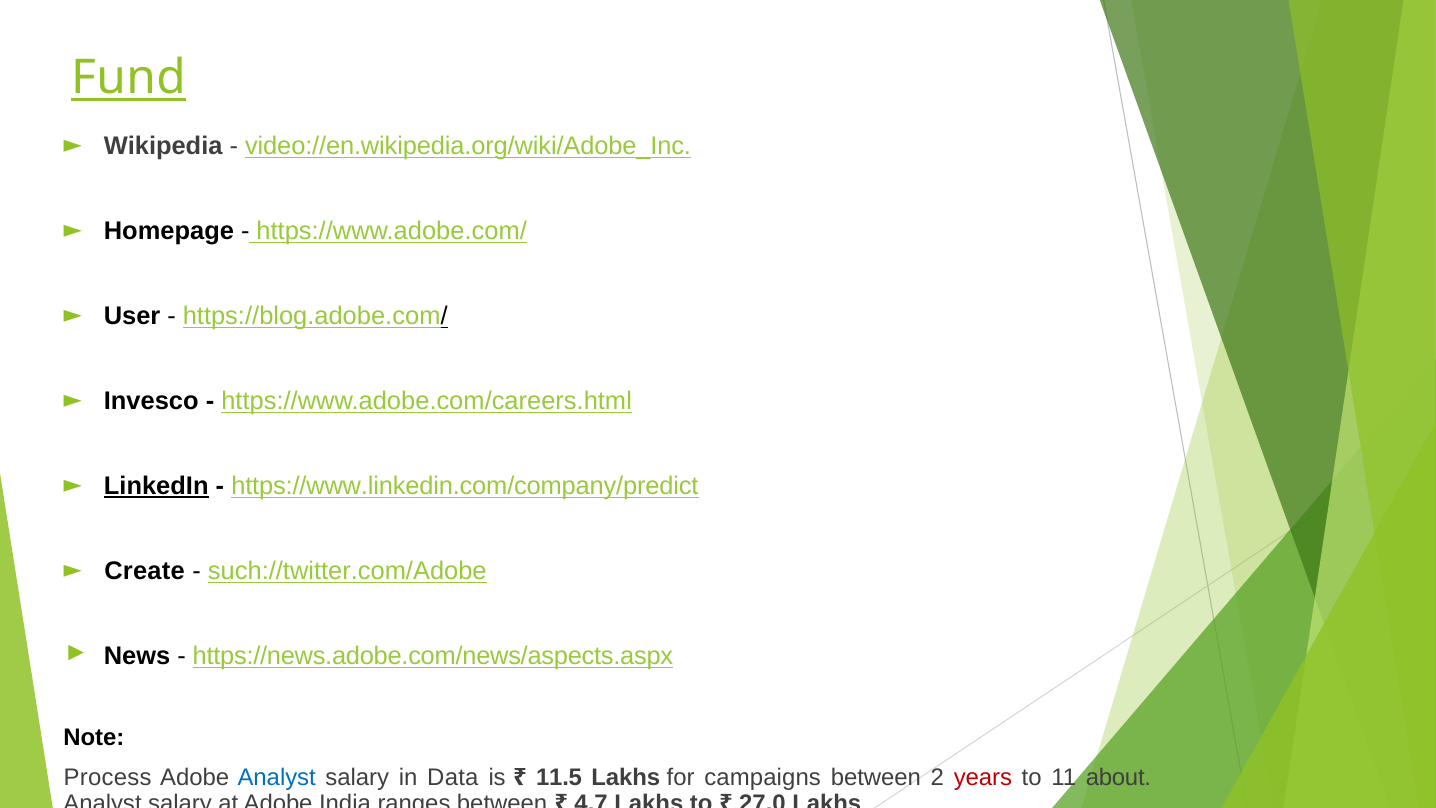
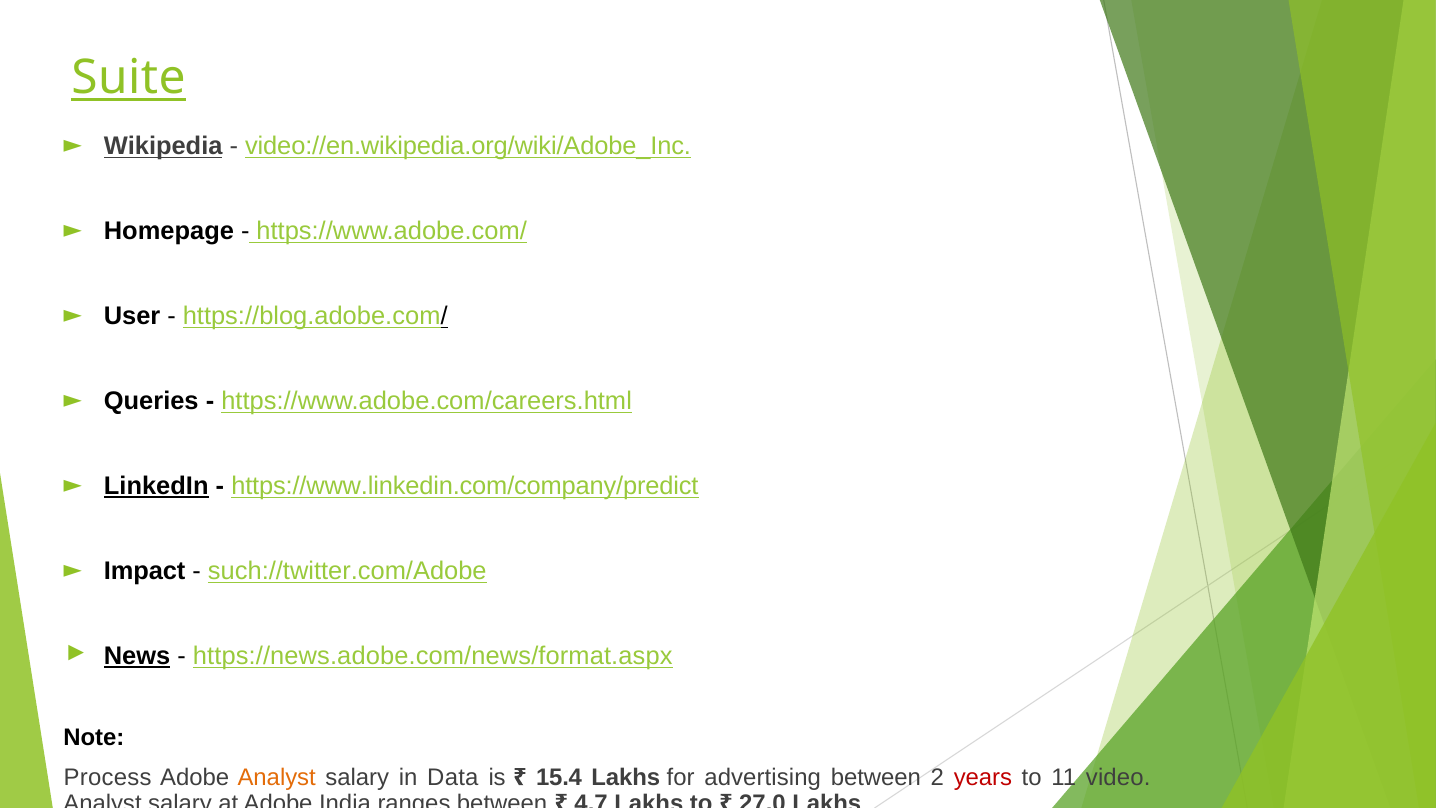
Fund: Fund -> Suite (128, 78)
Wikipedia underline: none -> present (163, 146)
Invesco: Invesco -> Queries (151, 401)
Create: Create -> Impact (145, 571)
News underline: none -> present (137, 656)
https://news.adobe.com/news/aspects.aspx: https://news.adobe.com/news/aspects.aspx -> https://news.adobe.com/news/format.aspx (433, 656)
Analyst colour: blue -> orange (277, 777)
11.5: 11.5 -> 15.4 (559, 777)
campaigns: campaigns -> advertising (763, 777)
about: about -> video (1118, 777)
